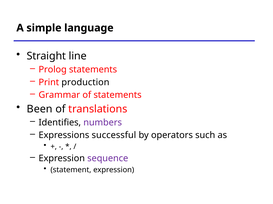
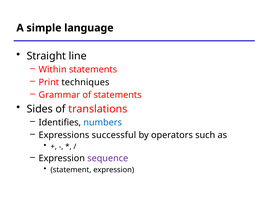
Prolog: Prolog -> Within (53, 70)
production: production -> techniques (85, 83)
Been: Been -> Sides (40, 109)
numbers colour: purple -> blue (103, 123)
